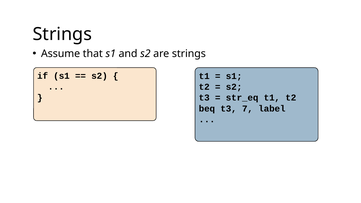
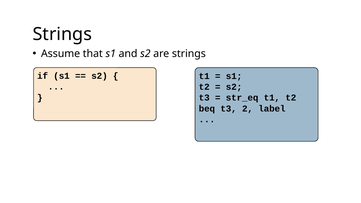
7: 7 -> 2 (248, 109)
